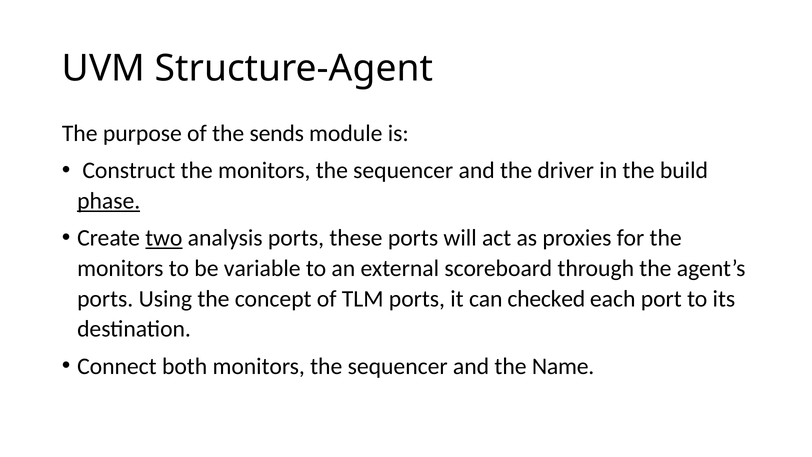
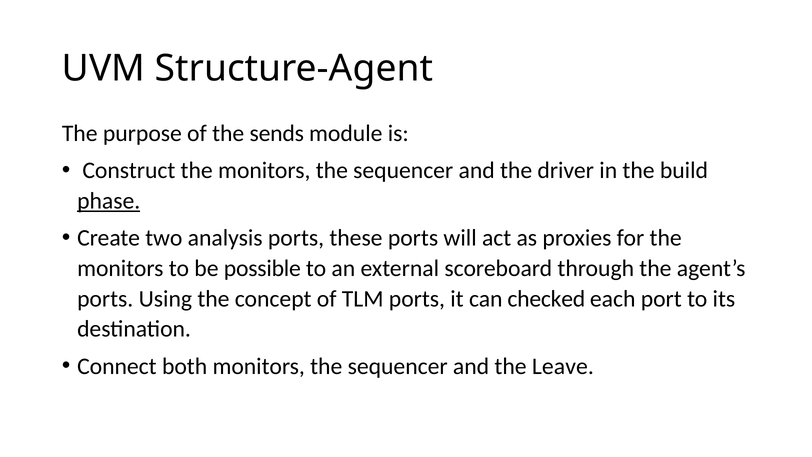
two underline: present -> none (164, 238)
variable: variable -> possible (262, 268)
Name: Name -> Leave (563, 366)
